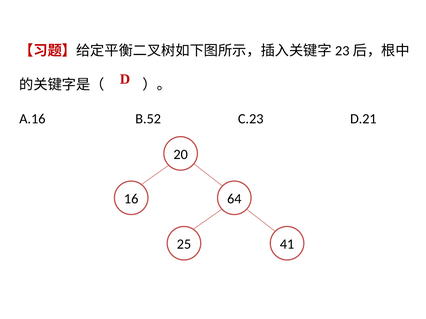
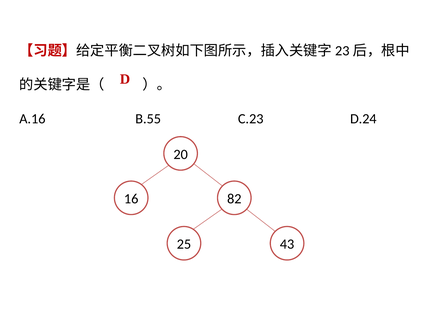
B.52: B.52 -> B.55 (148, 119)
D.21: D.21 -> D.24 (363, 119)
64: 64 -> 82 (234, 199)
41: 41 -> 43 (287, 245)
